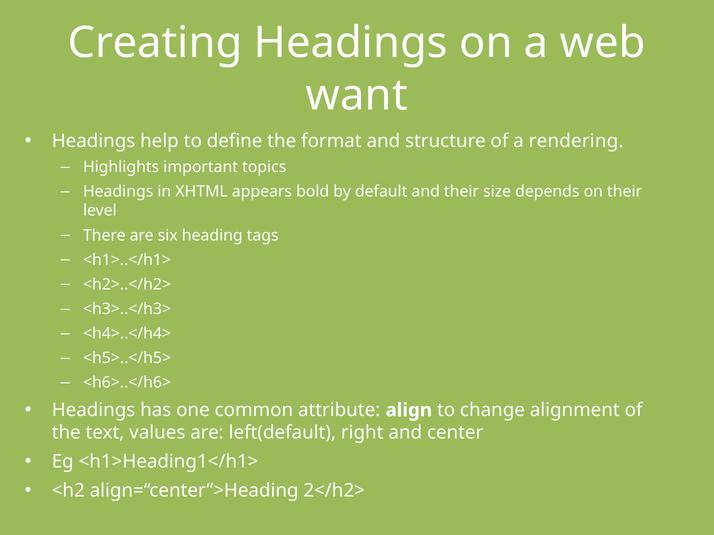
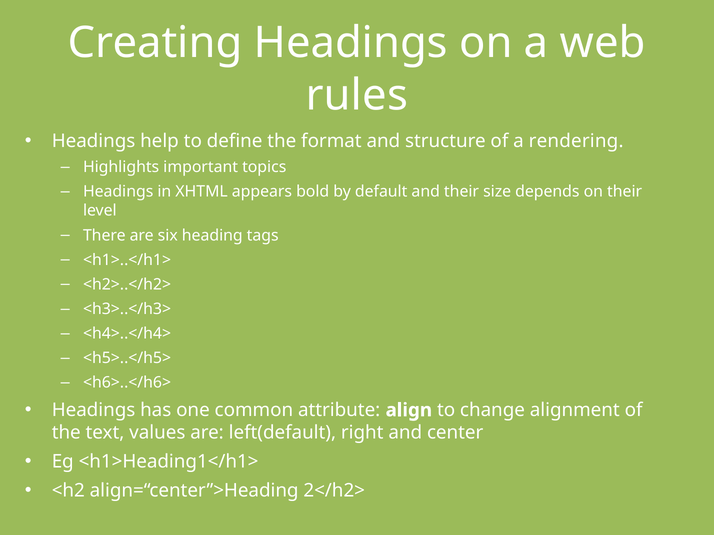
want: want -> rules (357, 95)
